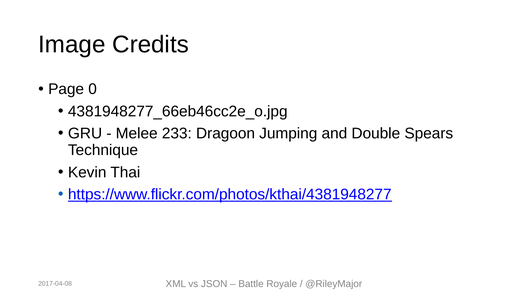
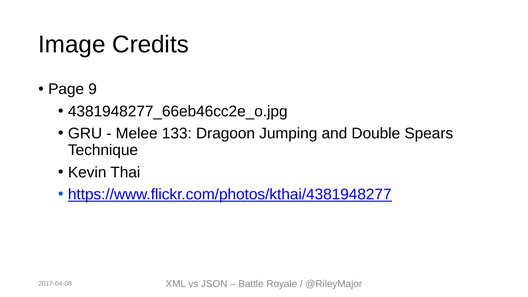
0: 0 -> 9 (93, 89)
233: 233 -> 133 (177, 134)
